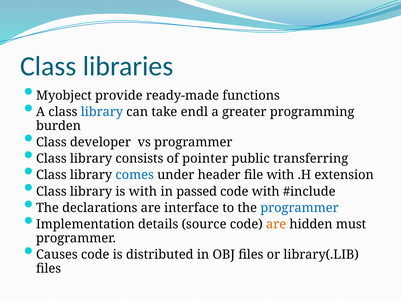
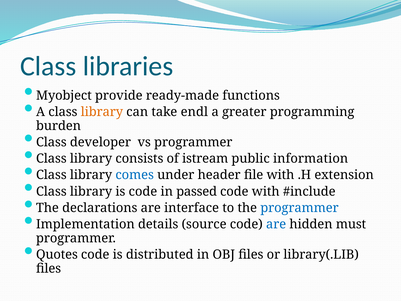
library colour: blue -> orange (102, 112)
pointer: pointer -> istream (205, 159)
transferring: transferring -> information (311, 159)
is with: with -> code (143, 191)
are colour: orange -> blue (276, 224)
Causes: Causes -> Quotes (57, 254)
